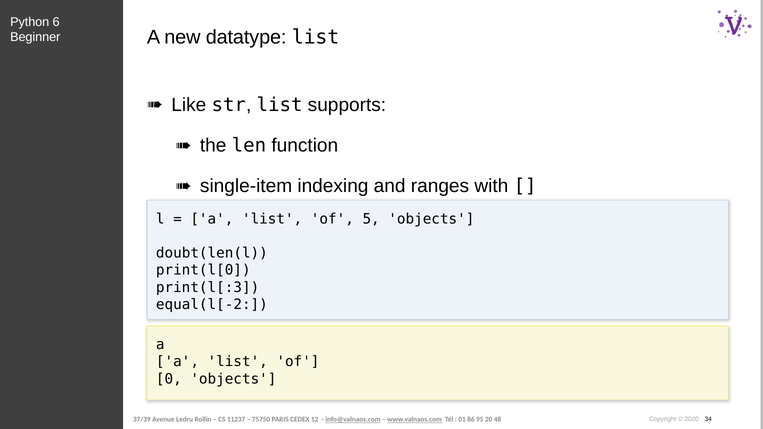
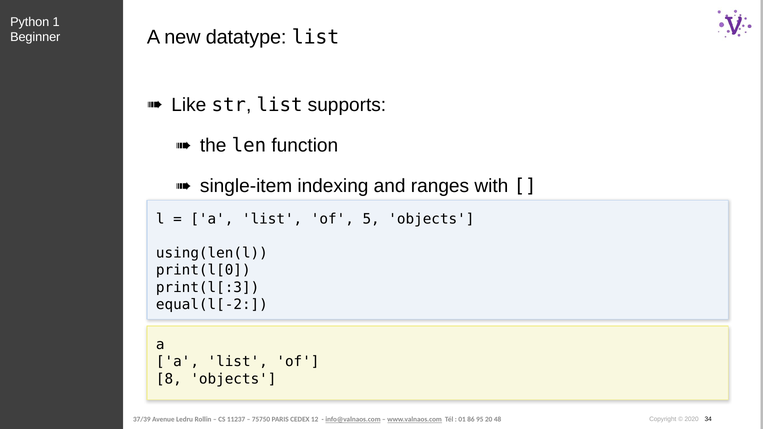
6: 6 -> 1 (56, 22)
doubt(len(l: doubt(len(l -> using(len(l (212, 253)
0: 0 -> 8 (169, 379)
